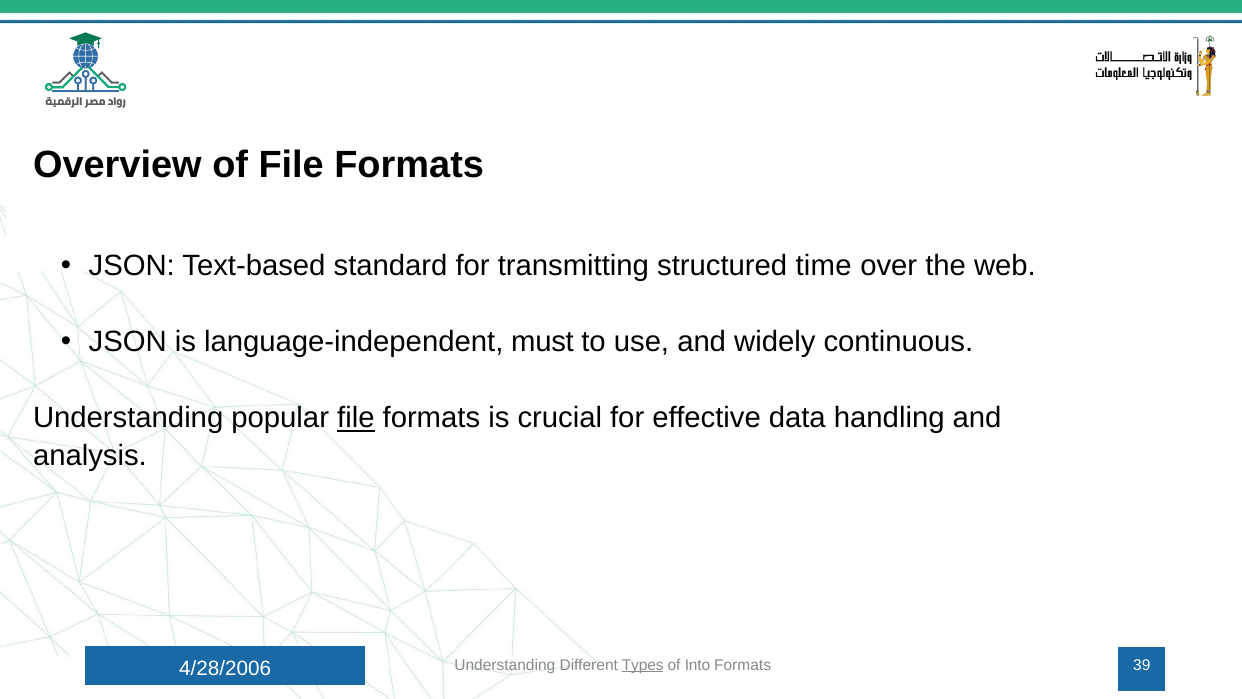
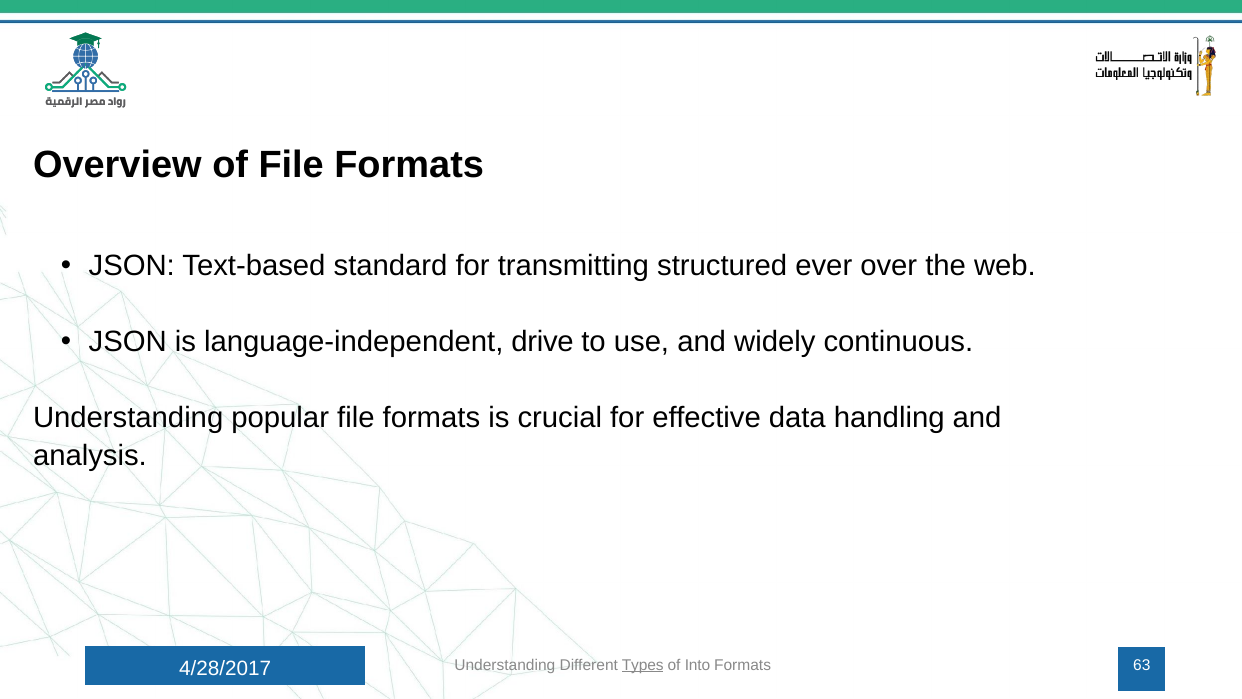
time: time -> ever (824, 266)
must: must -> drive (542, 342)
file underline: present -> none (356, 418)
4/28/2006: 4/28/2006 -> 4/28/2017 (225, 669)
39: 39 -> 63 (1142, 665)
